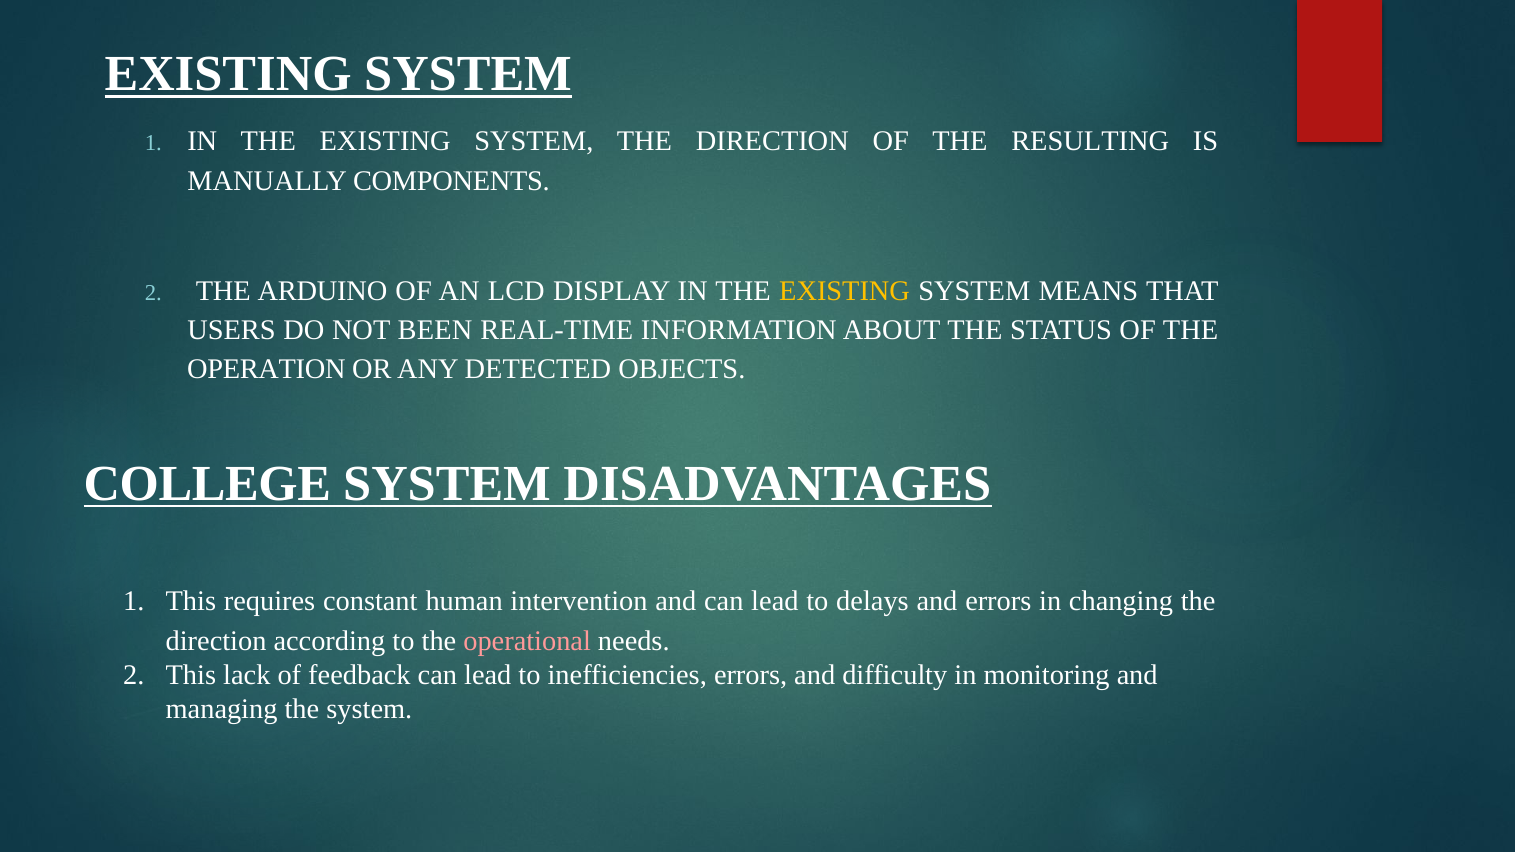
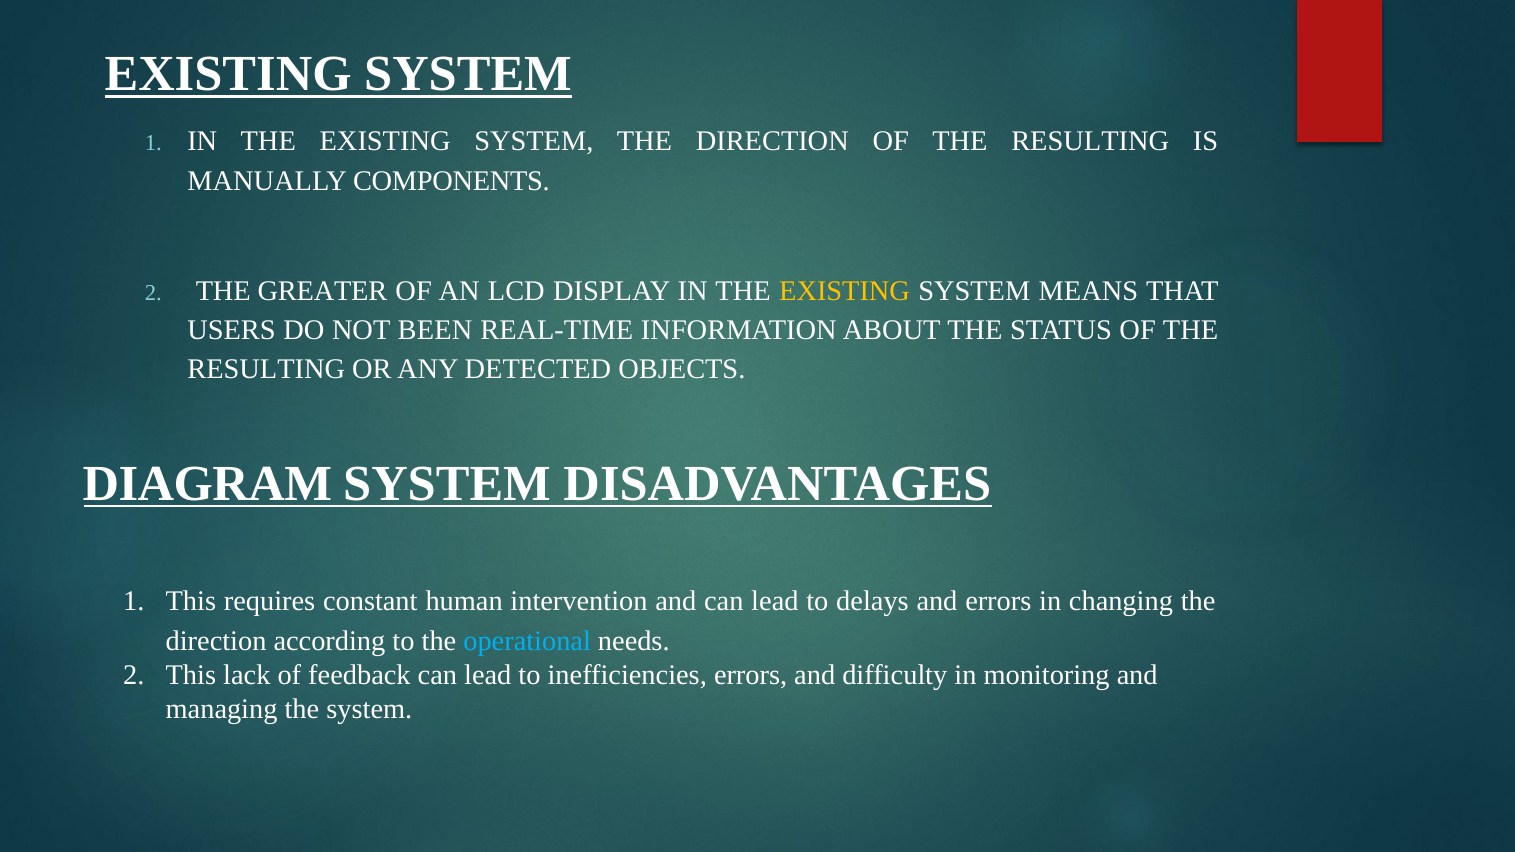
ARDUINO: ARDUINO -> GREATER (322, 291)
OPERATION: OPERATION -> RESULTING (266, 369)
COLLEGE: COLLEGE -> DIAGRAM (207, 484)
operational colour: pink -> light blue (527, 641)
